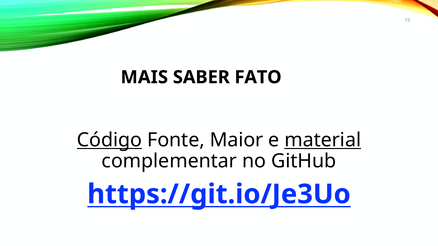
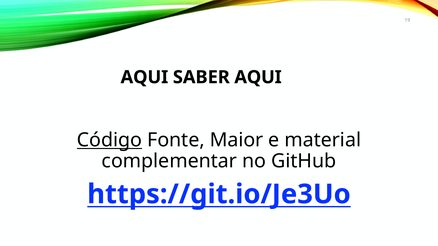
MAIS: MAIS -> AQUI (144, 77)
SABER FATO: FATO -> AQUI (258, 77)
material underline: present -> none (323, 140)
